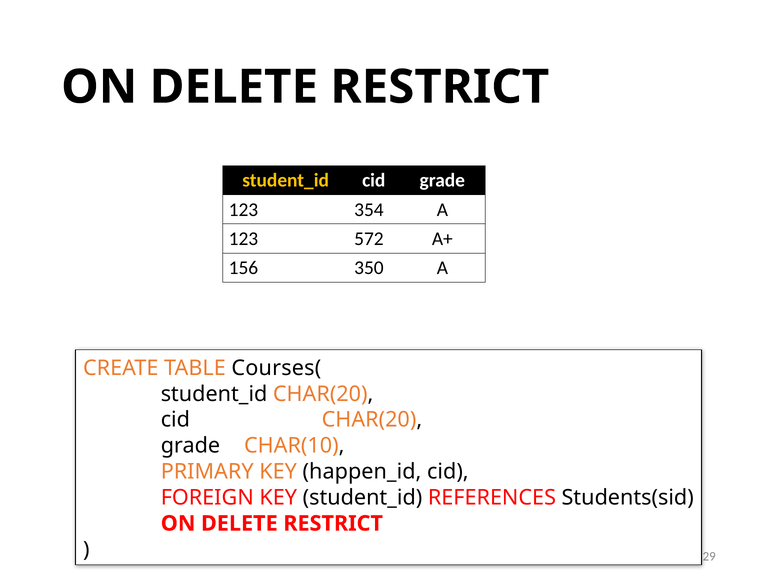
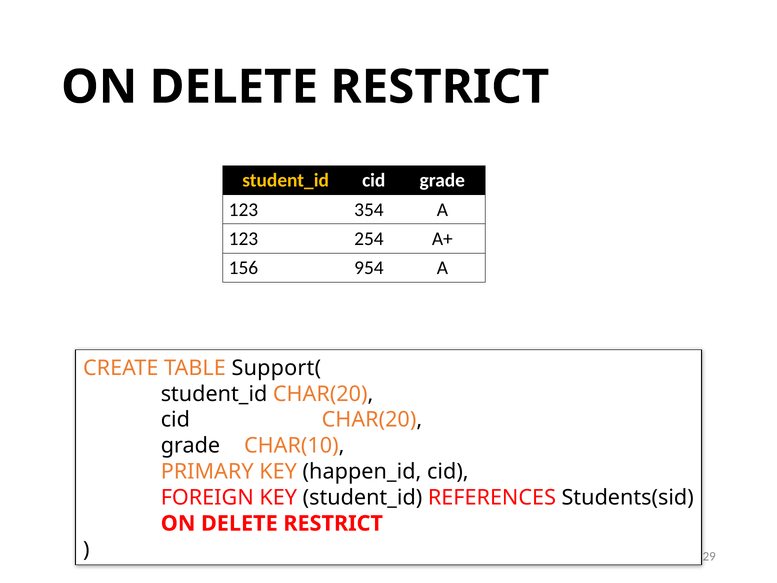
572: 572 -> 254 (369, 239)
350: 350 -> 954 (369, 268)
Courses(: Courses( -> Support( (276, 368)
